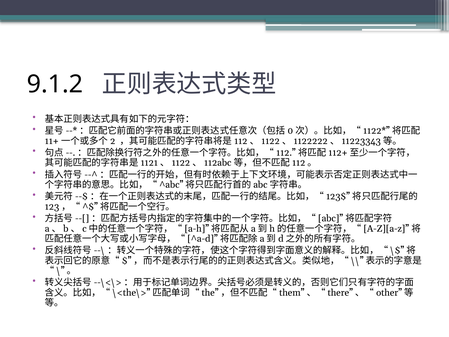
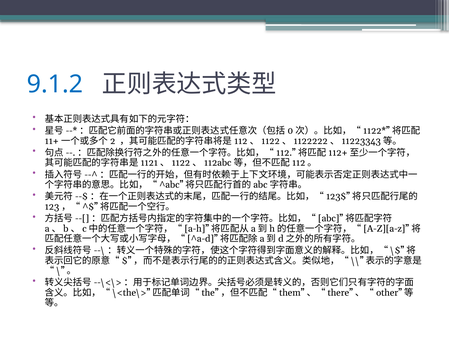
9.1.2 colour: black -> blue (55, 84)
